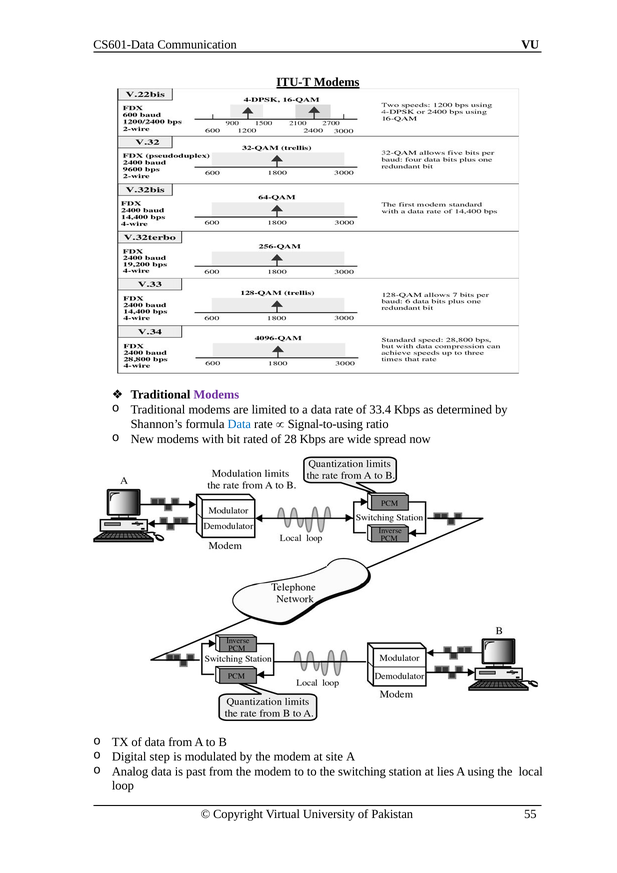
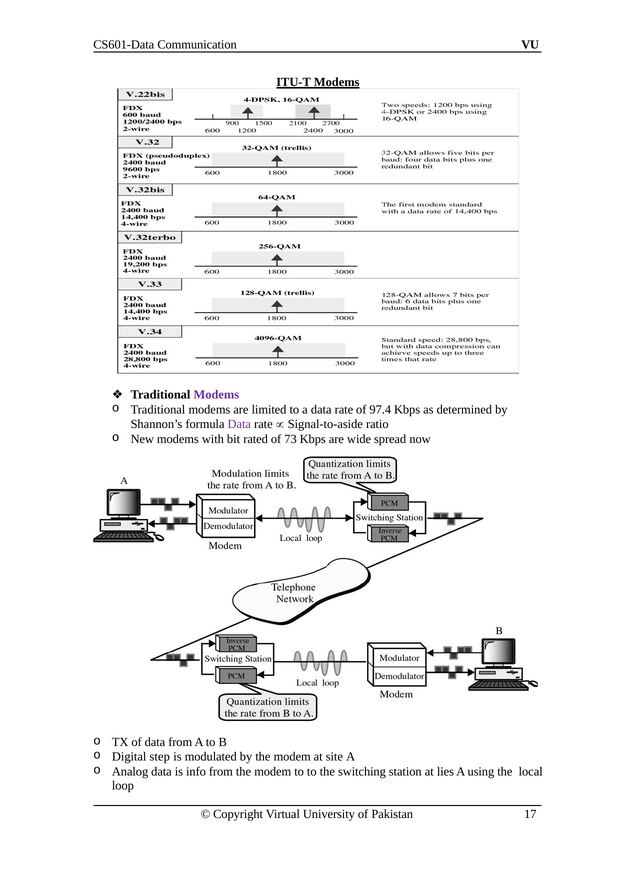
33.4: 33.4 -> 97.4 (380, 409)
Data colour: blue -> purple (239, 424)
Signal-to-using: Signal-to-using -> Signal-to-aside (325, 424)
28: 28 -> 73 (291, 439)
past: past -> info (196, 772)
55: 55 -> 17 (530, 814)
